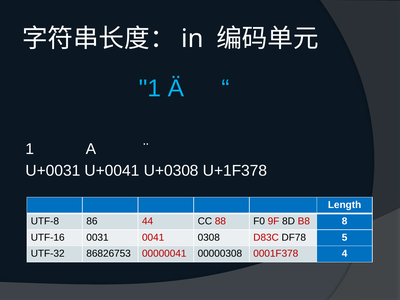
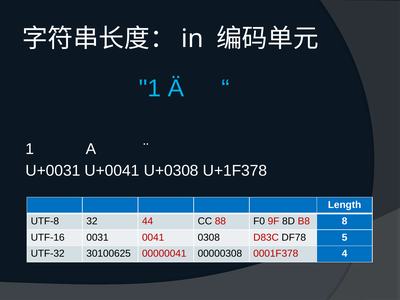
86: 86 -> 32 (92, 221)
86826753: 86826753 -> 30100625 (109, 254)
